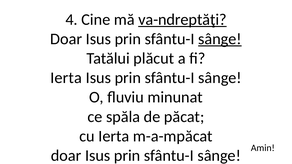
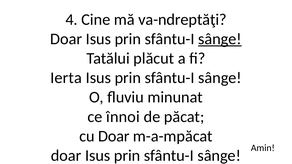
va-ndreptăţi underline: present -> none (182, 20)
spăla: spăla -> înnoi (123, 117)
cu Ierta: Ierta -> Doar (114, 136)
